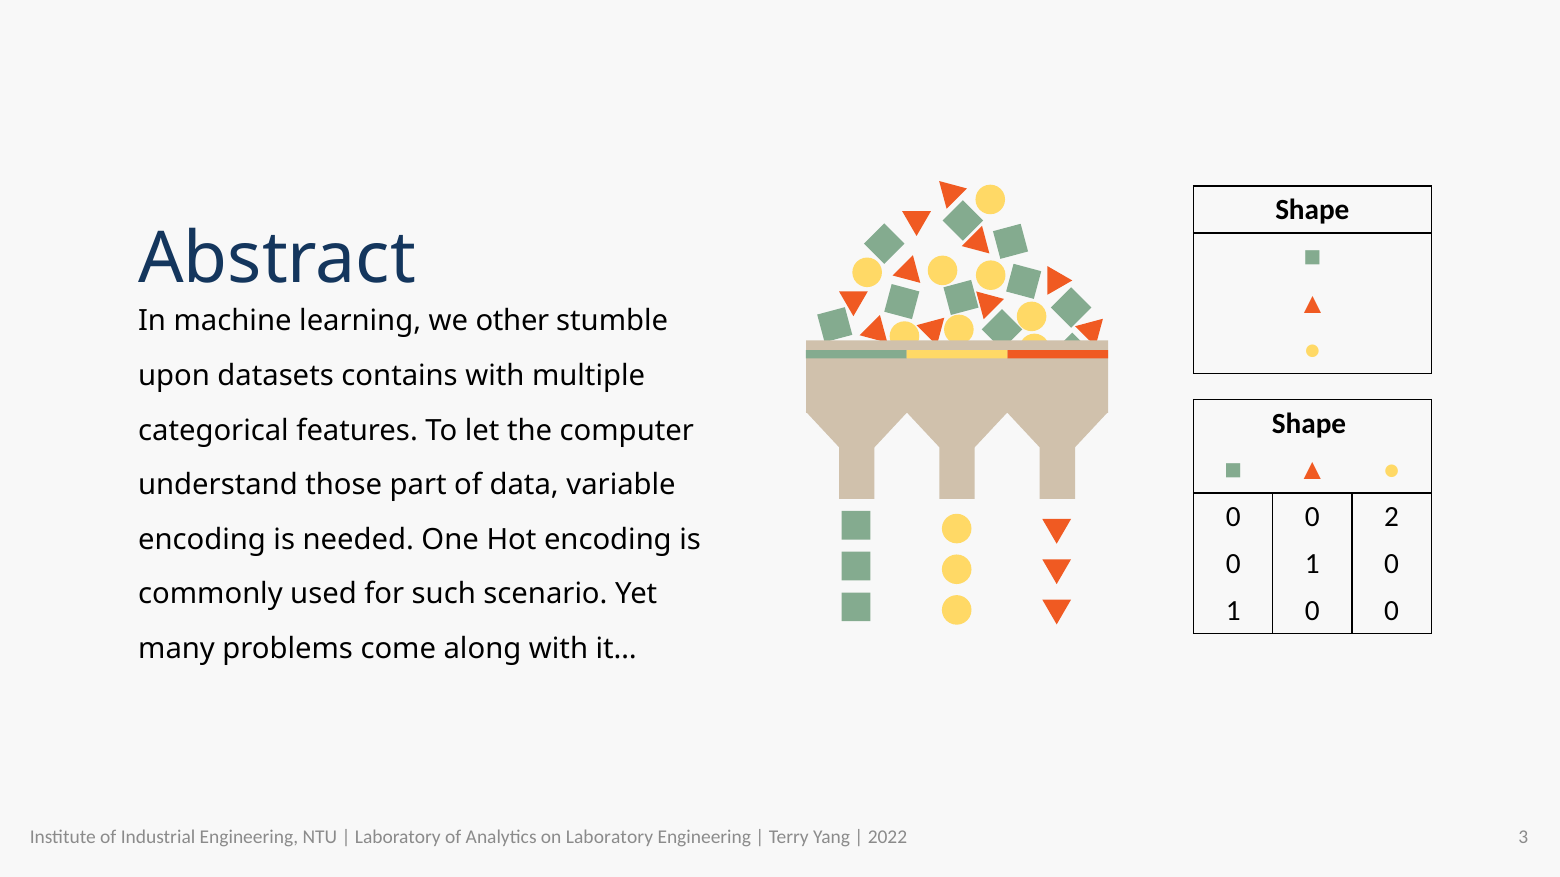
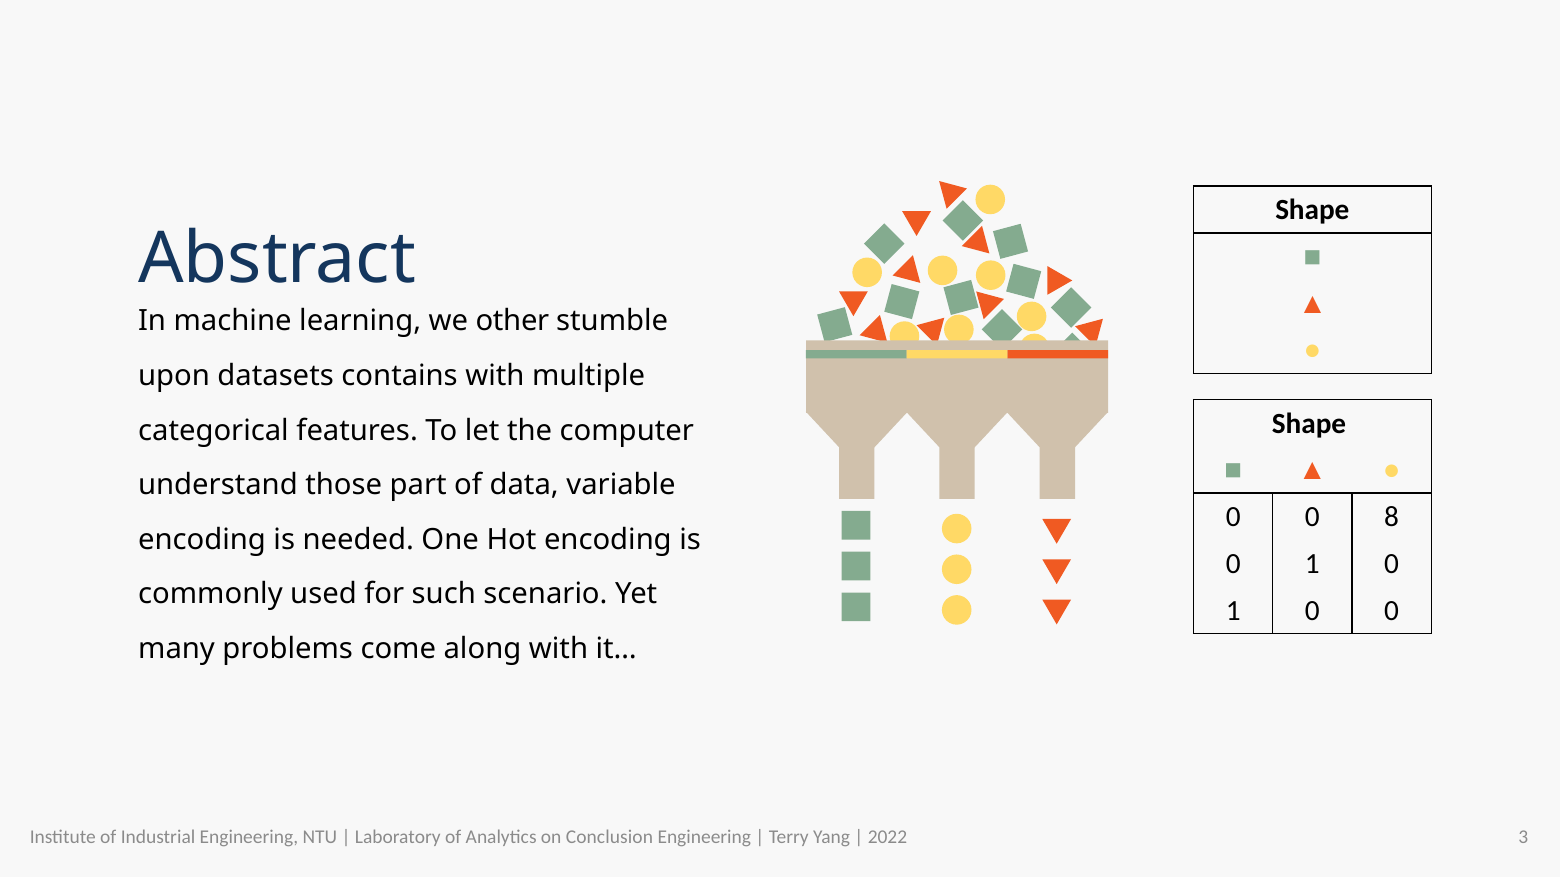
2: 2 -> 8 (1392, 517)
on Laboratory: Laboratory -> Conclusion (609, 838)
